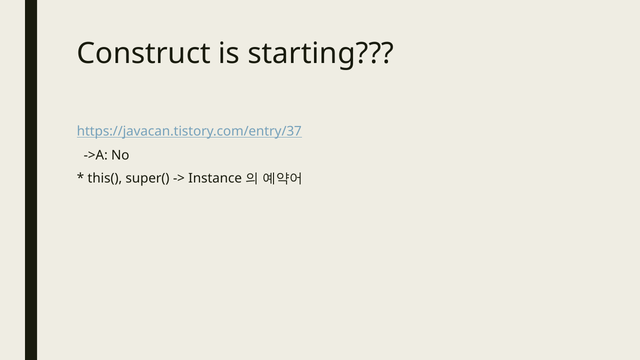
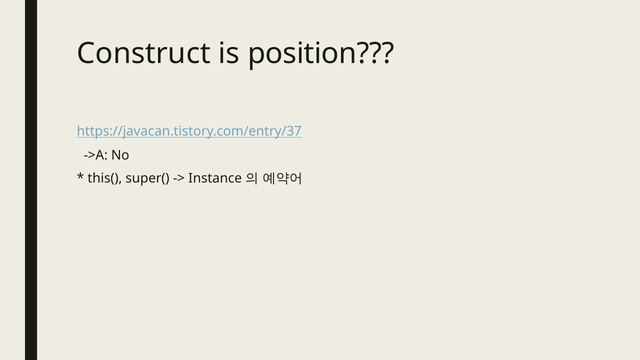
starting: starting -> position (321, 54)
